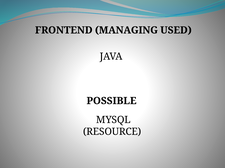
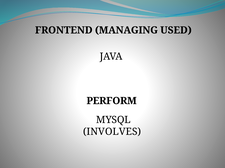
POSSIBLE: POSSIBLE -> PERFORM (112, 101)
RESOURCE: RESOURCE -> INVOLVES (112, 132)
